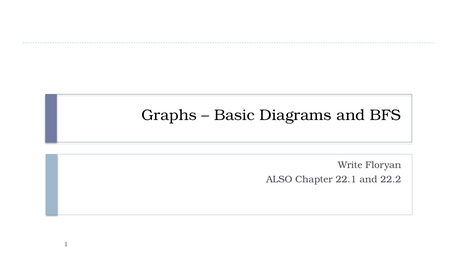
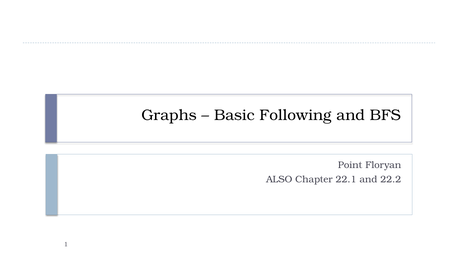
Diagrams: Diagrams -> Following (296, 115)
Write: Write -> Point (350, 166)
